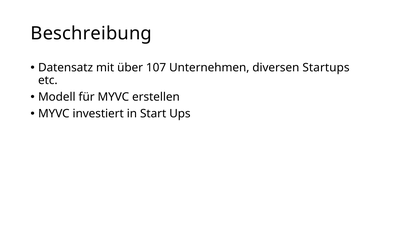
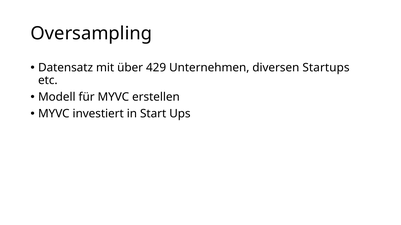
Beschreibung: Beschreibung -> Oversampling (91, 34)
107: 107 -> 429 (156, 68)
